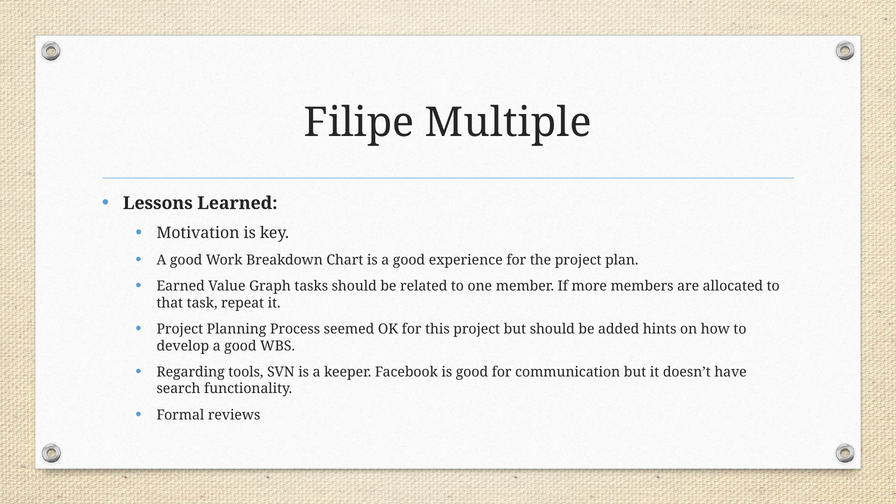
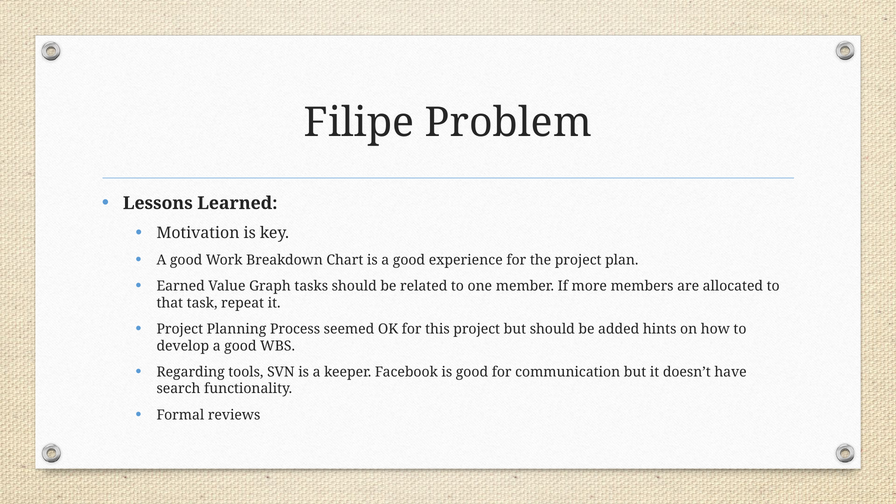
Multiple: Multiple -> Problem (508, 123)
